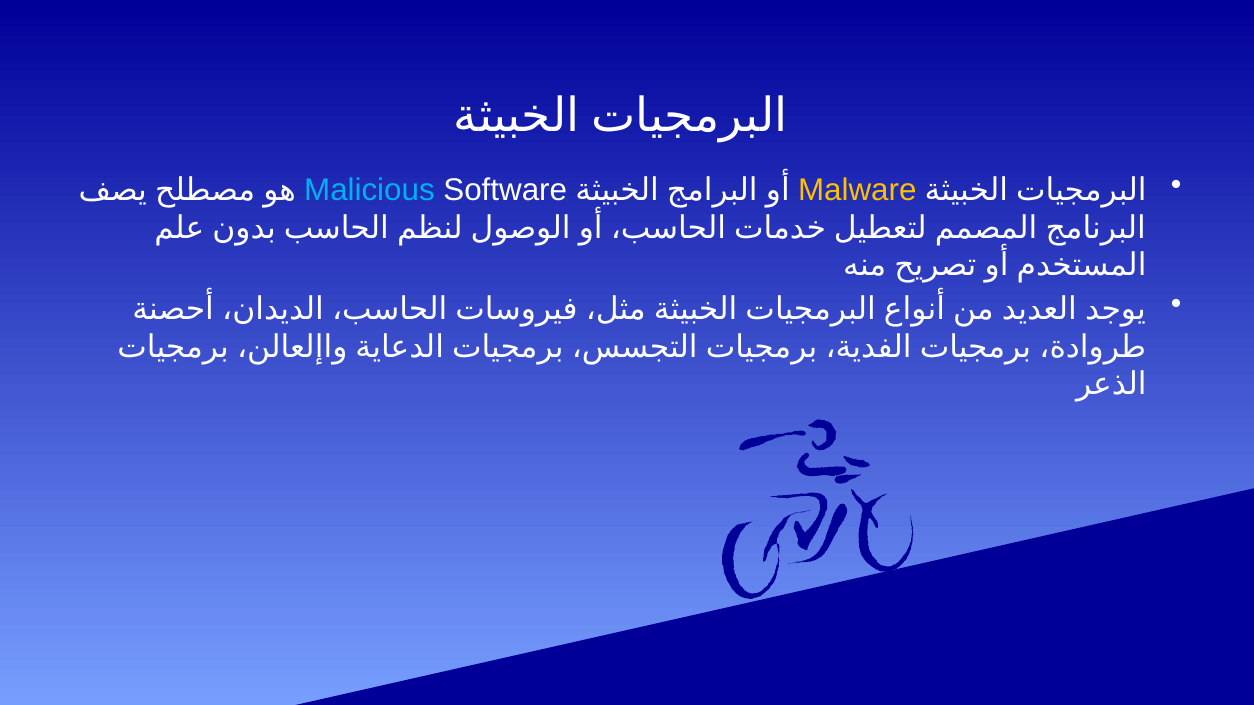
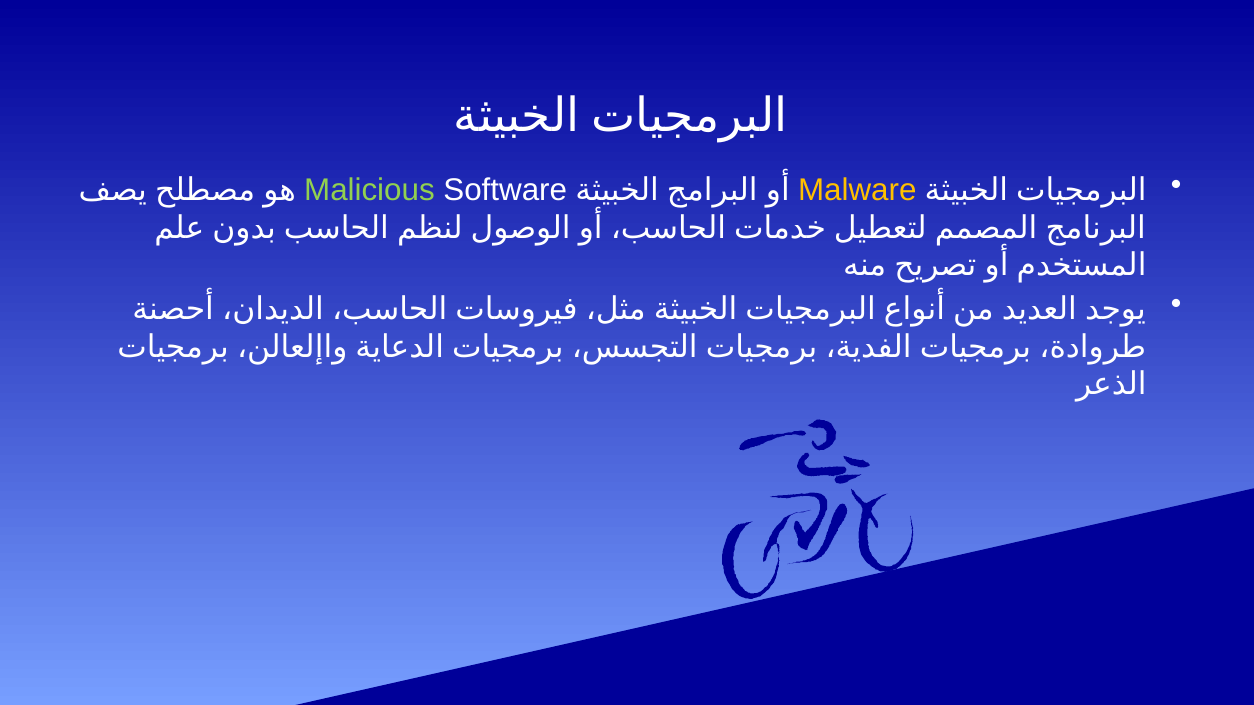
Malicious colour: light blue -> light green (369, 190)
